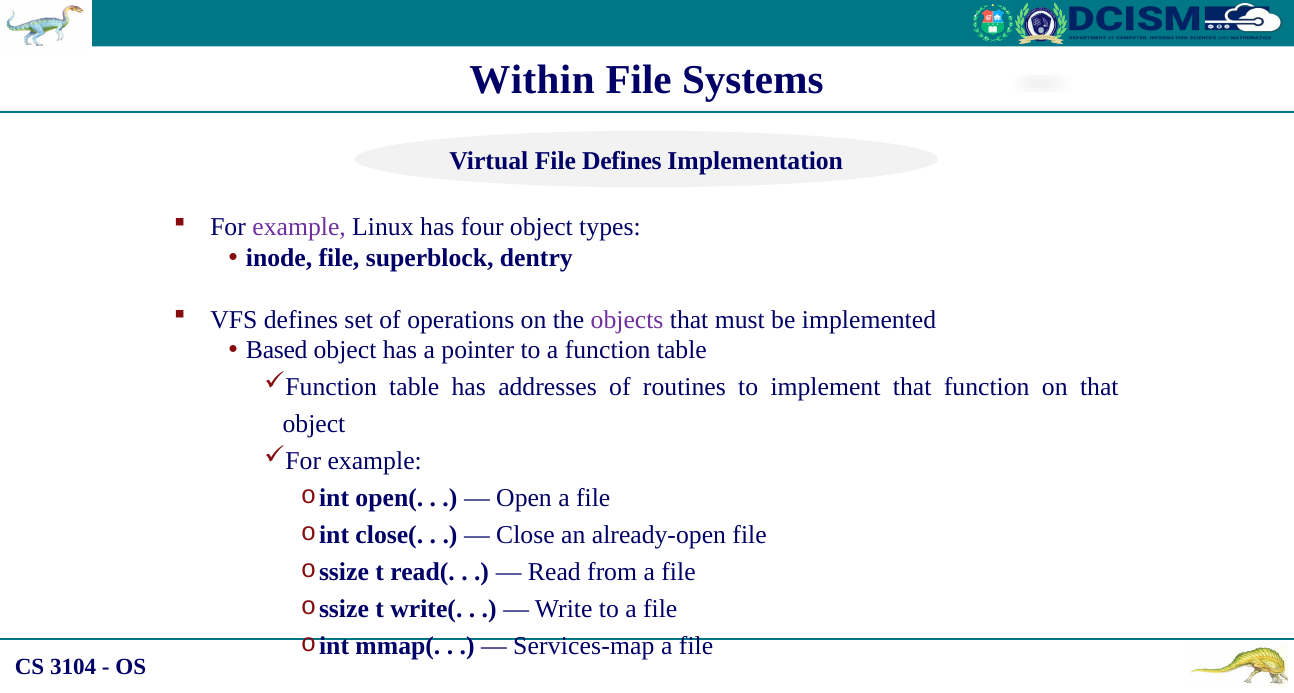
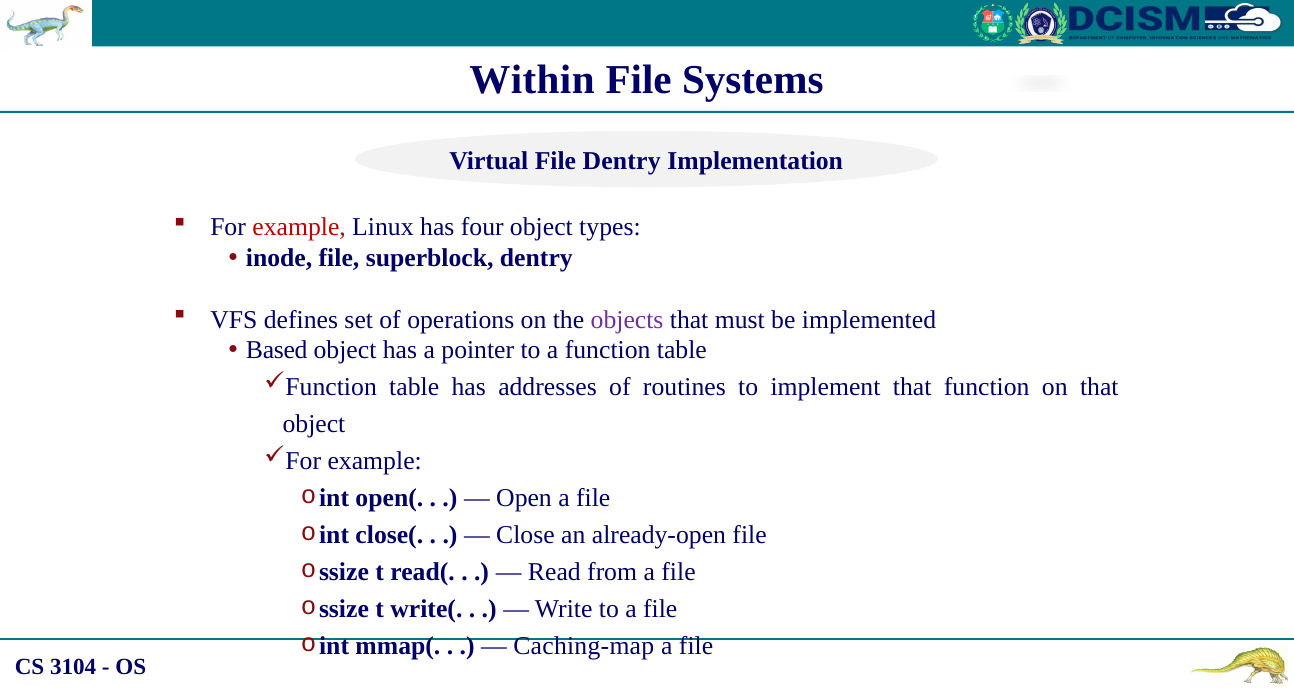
File Defines: Defines -> Dentry (622, 161)
example colour: purple -> red (299, 227)
Services-map: Services-map -> Caching-map (584, 646)
